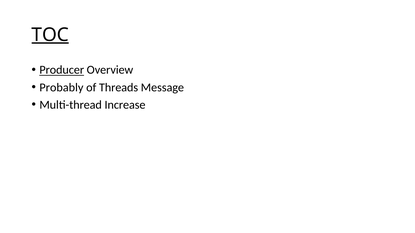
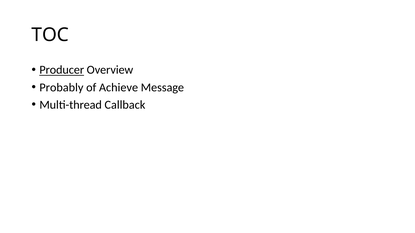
TOC underline: present -> none (50, 35)
Threads: Threads -> Achieve (119, 88)
Increase: Increase -> Callback (125, 105)
